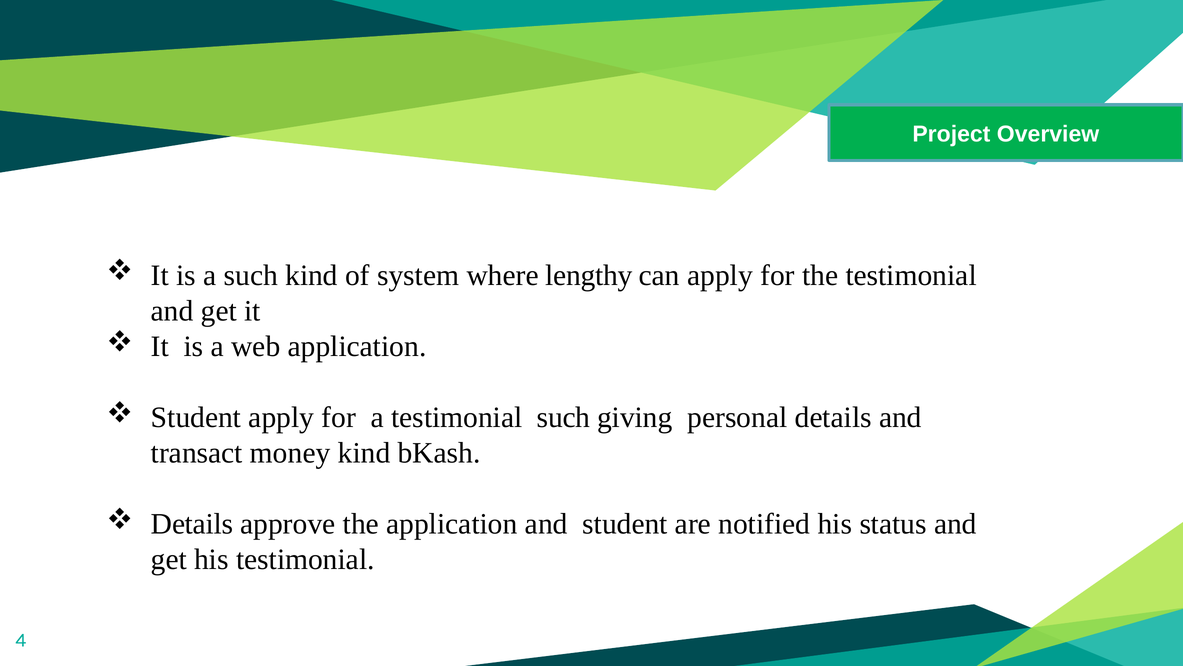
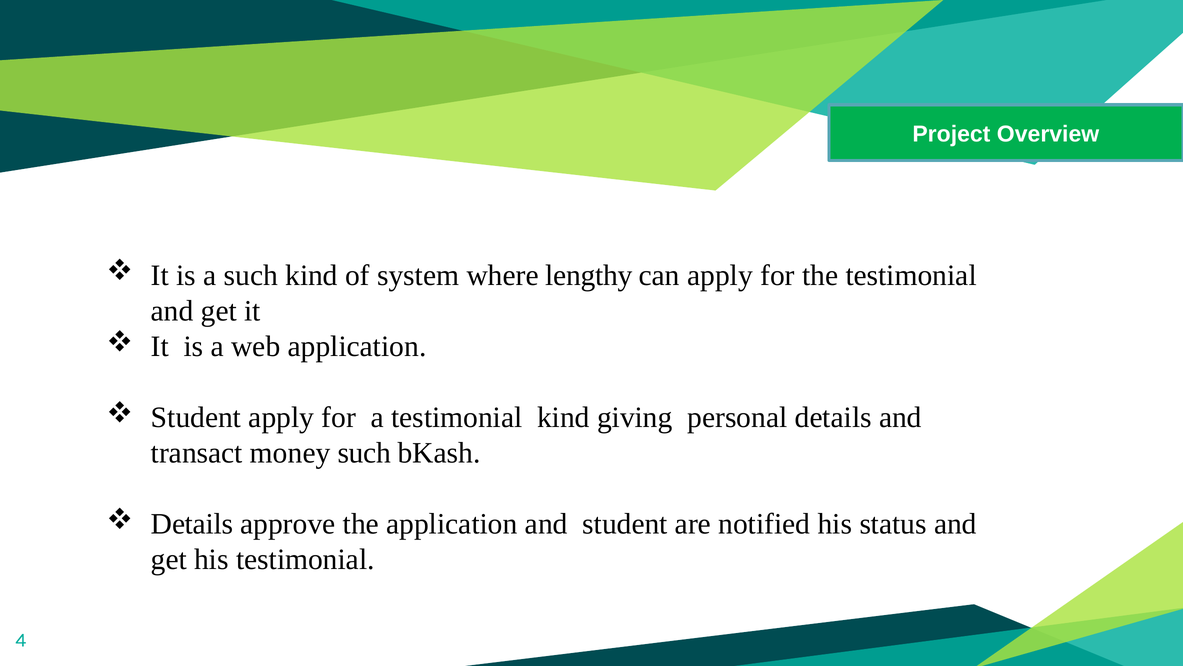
testimonial such: such -> kind (563, 417)
money kind: kind -> such (364, 453)
